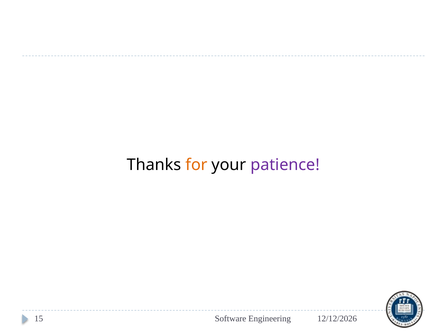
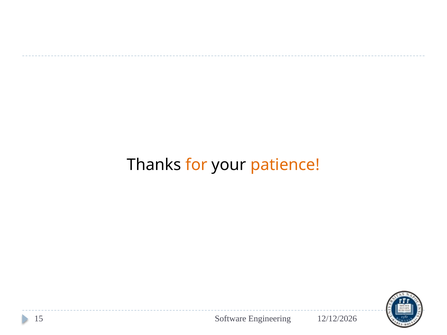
patience colour: purple -> orange (285, 165)
